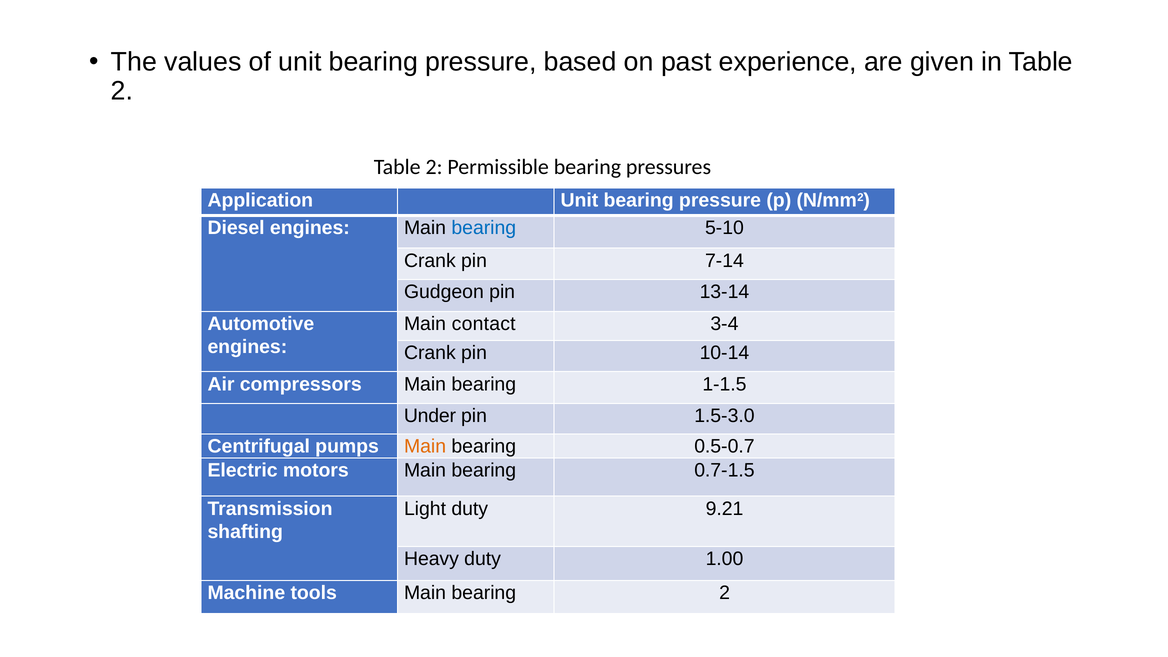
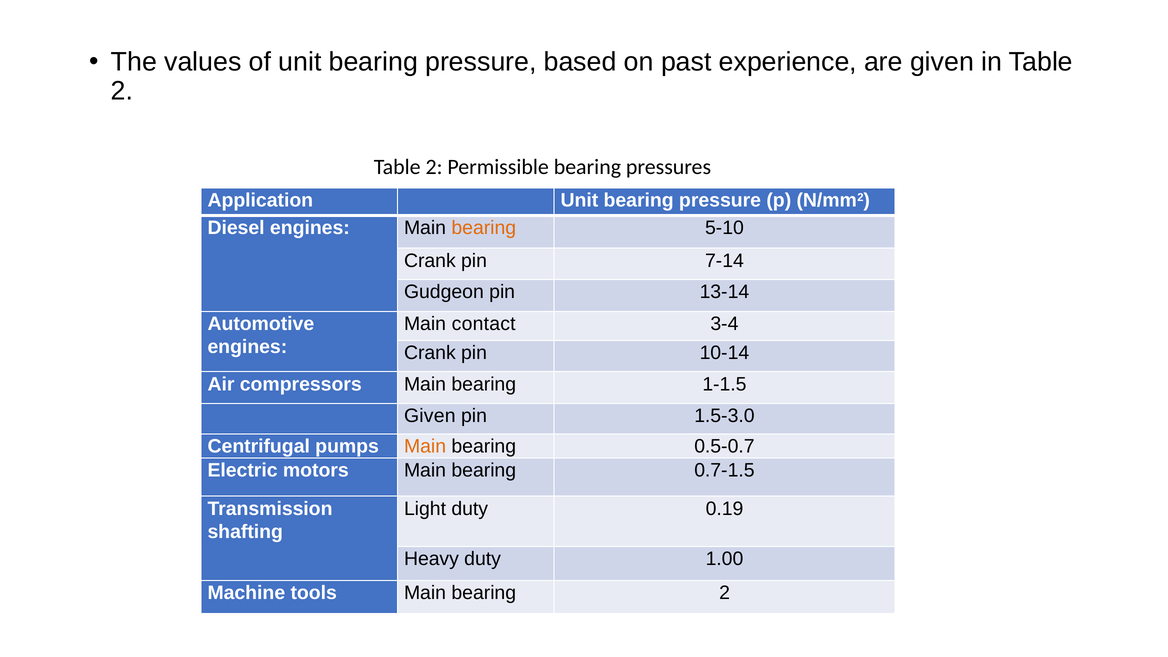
bearing colour: blue -> orange (484, 228)
Under: Under -> Given (430, 416)
9.21: 9.21 -> 0.19 (725, 509)
